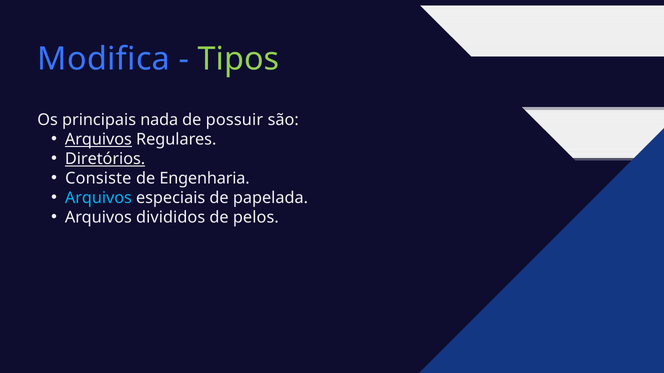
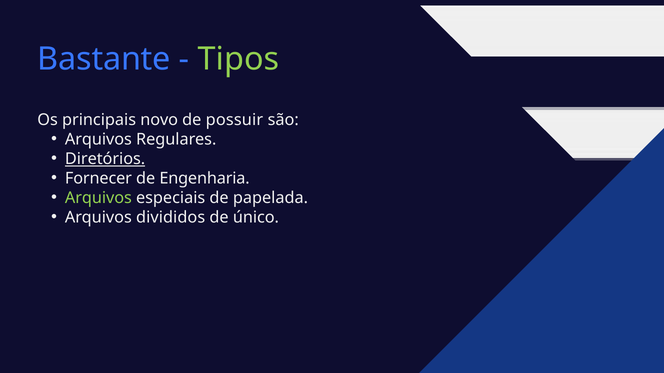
Modifica: Modifica -> Bastante (104, 59)
nada: nada -> novo (159, 120)
Arquivos underline: present -> none (98, 140)
Consiste: Consiste -> Fornecer (98, 179)
Arquivos colour: light blue -> light green (98, 198)
pelos: pelos -> único (256, 218)
